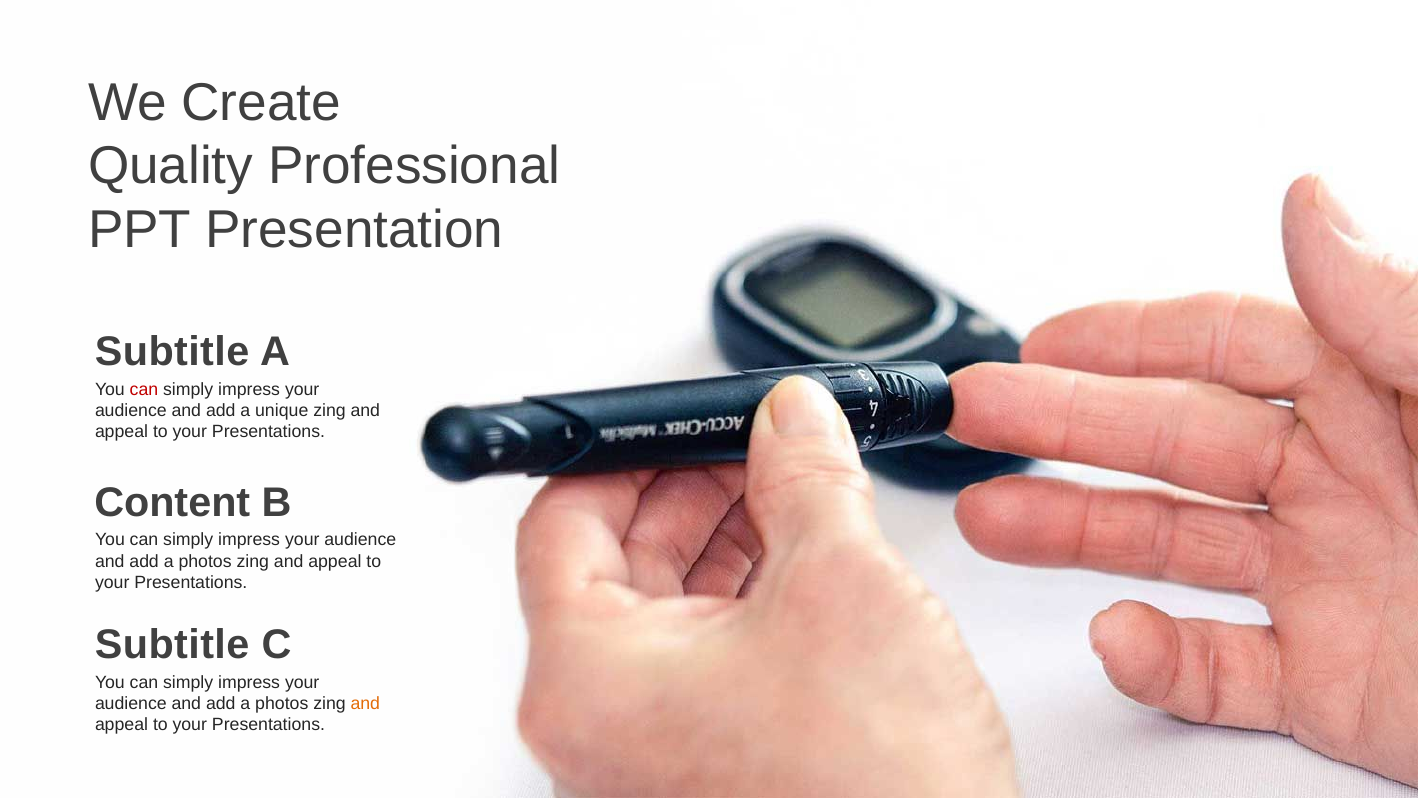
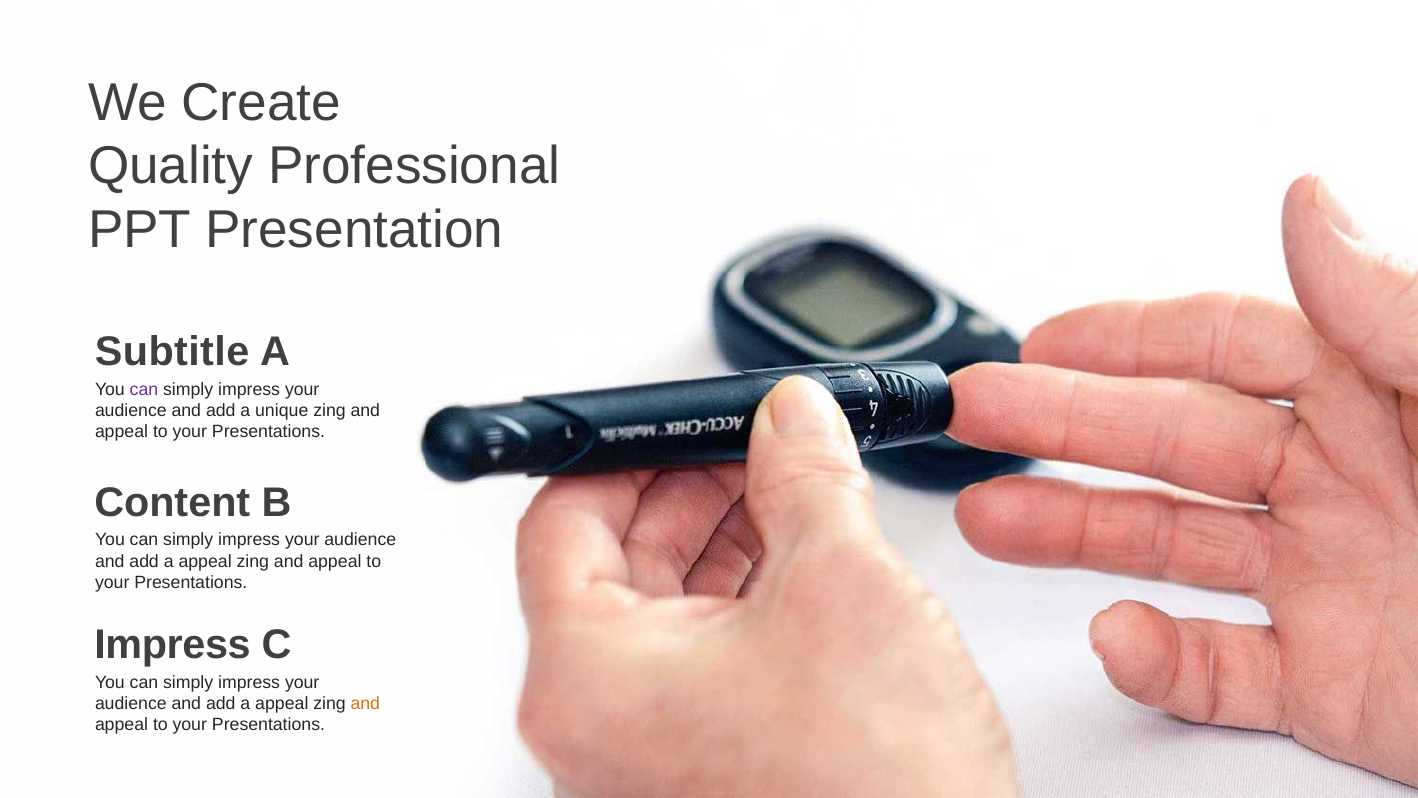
can colour: red -> purple (144, 389)
photos: photos -> appeal (205, 561)
Subtitle: Subtitle -> Impress (173, 645)
photos: photos -> appeal (282, 703)
